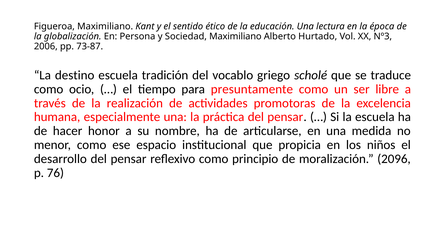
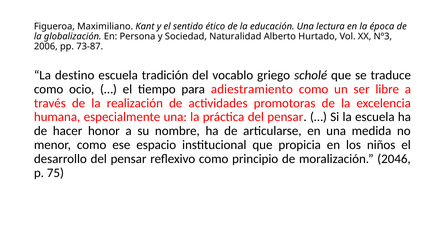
Sociedad Maximiliano: Maximiliano -> Naturalidad (235, 36)
presuntamente: presuntamente -> adiestramiento (252, 89)
2096: 2096 -> 2046 (394, 159)
76: 76 -> 75 (55, 173)
